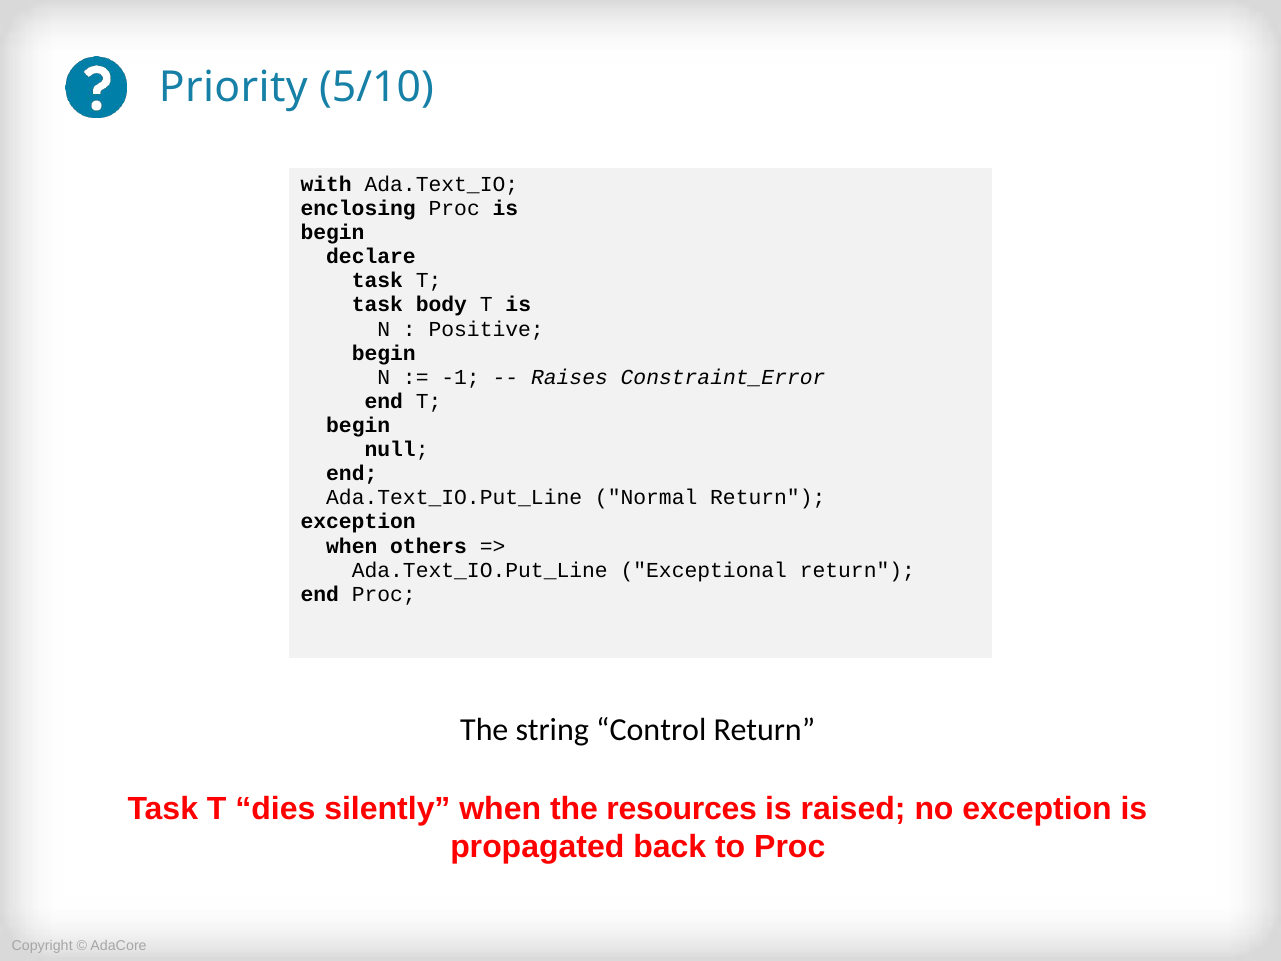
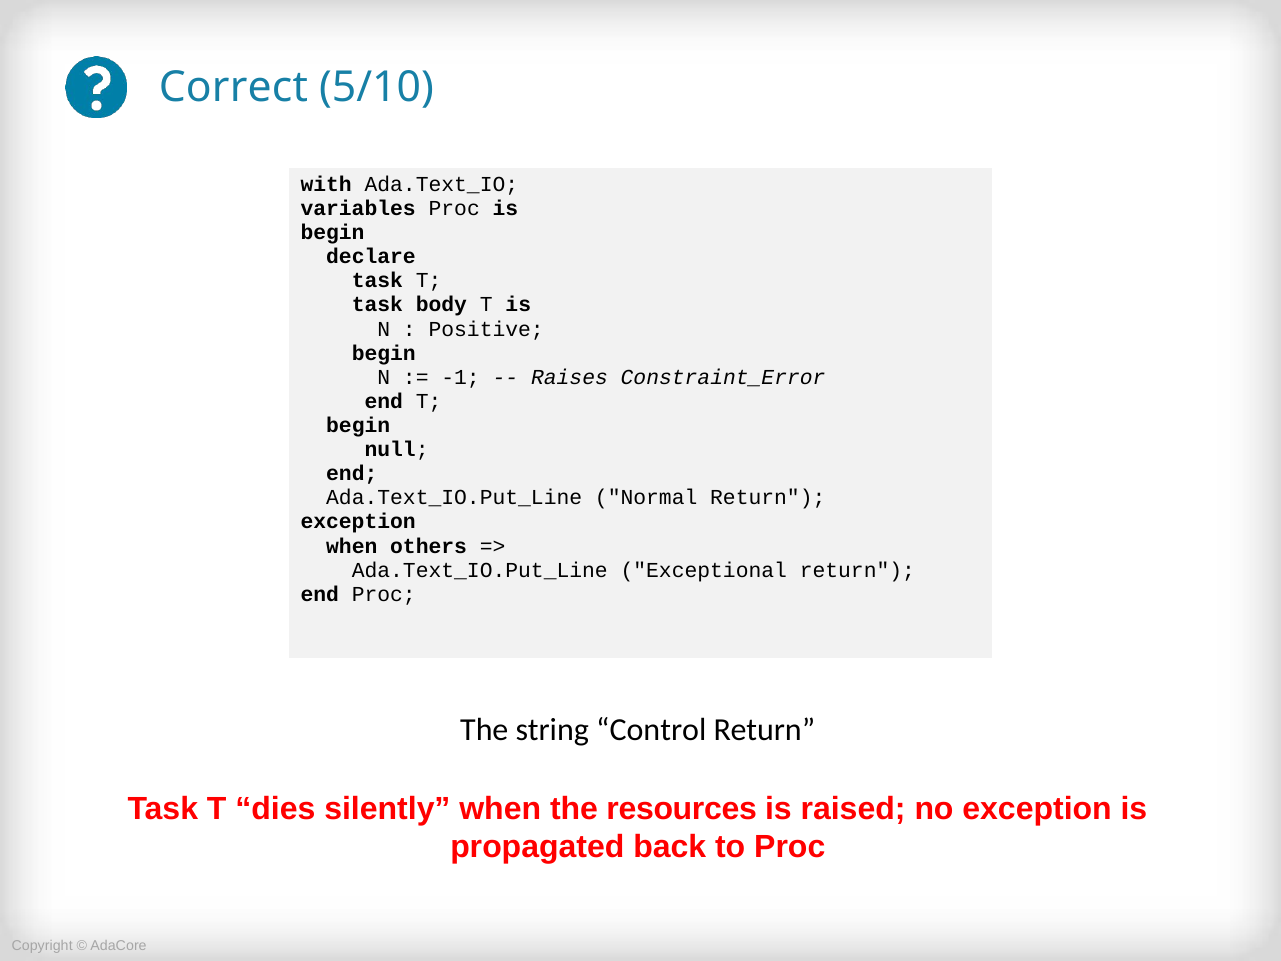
Priority: Priority -> Correct (233, 87)
enclosing: enclosing -> variables (358, 208)
